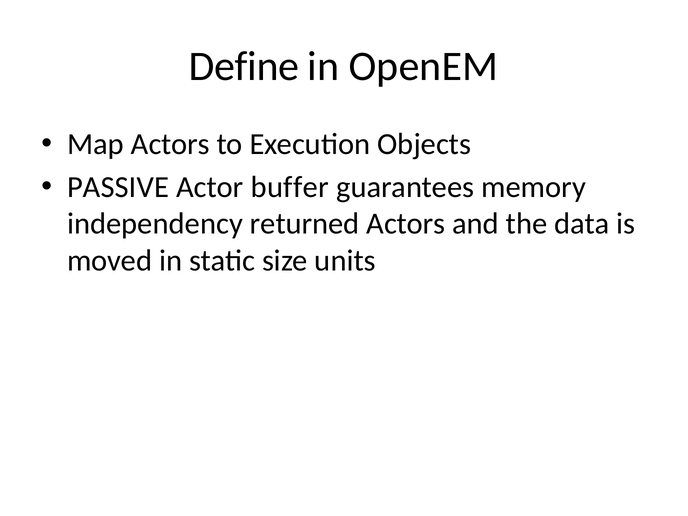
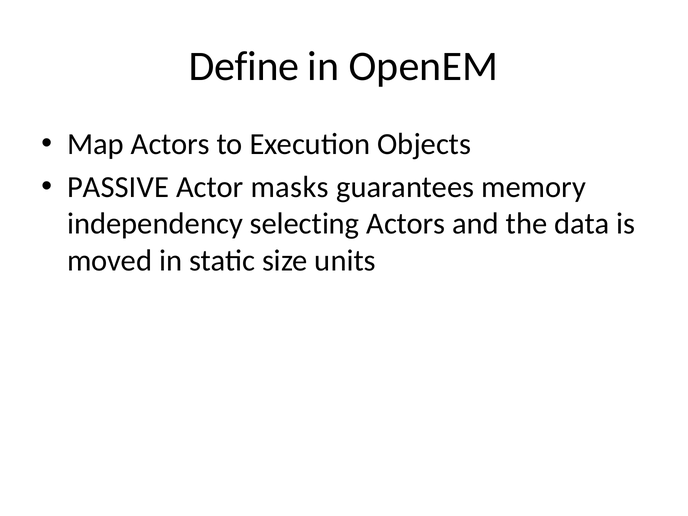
buffer: buffer -> masks (290, 187)
returned: returned -> selecting (305, 224)
